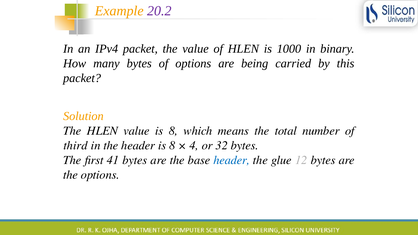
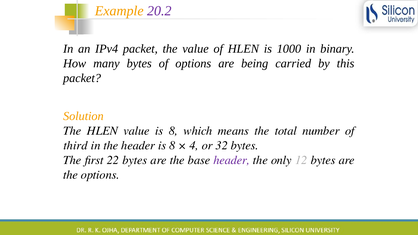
41: 41 -> 22 (113, 160)
header colour: blue -> purple (232, 160)
glue: glue -> only (281, 160)
